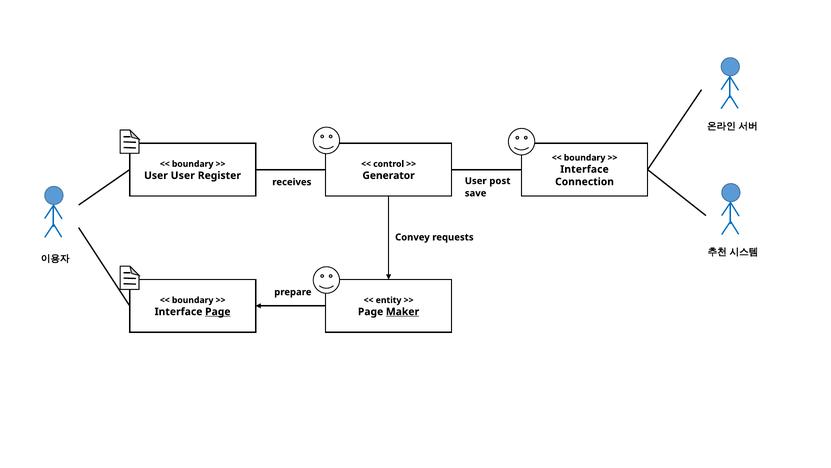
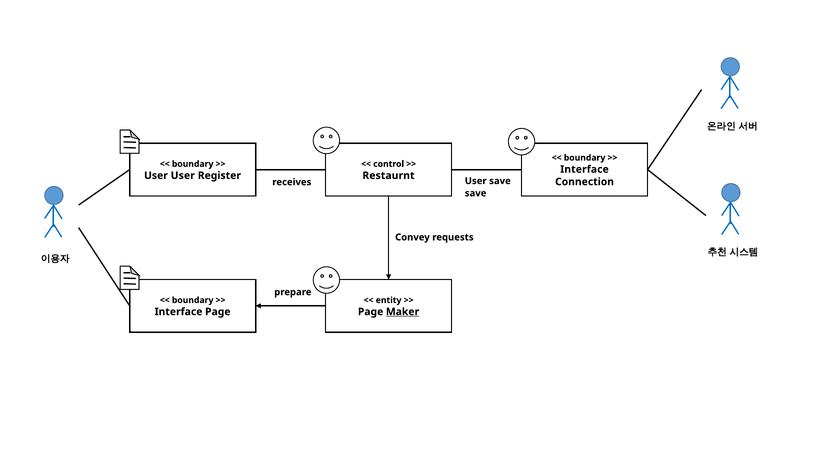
Generator: Generator -> Restaurnt (388, 175)
User post: post -> save (500, 181)
Page underline: present -> none (218, 311)
